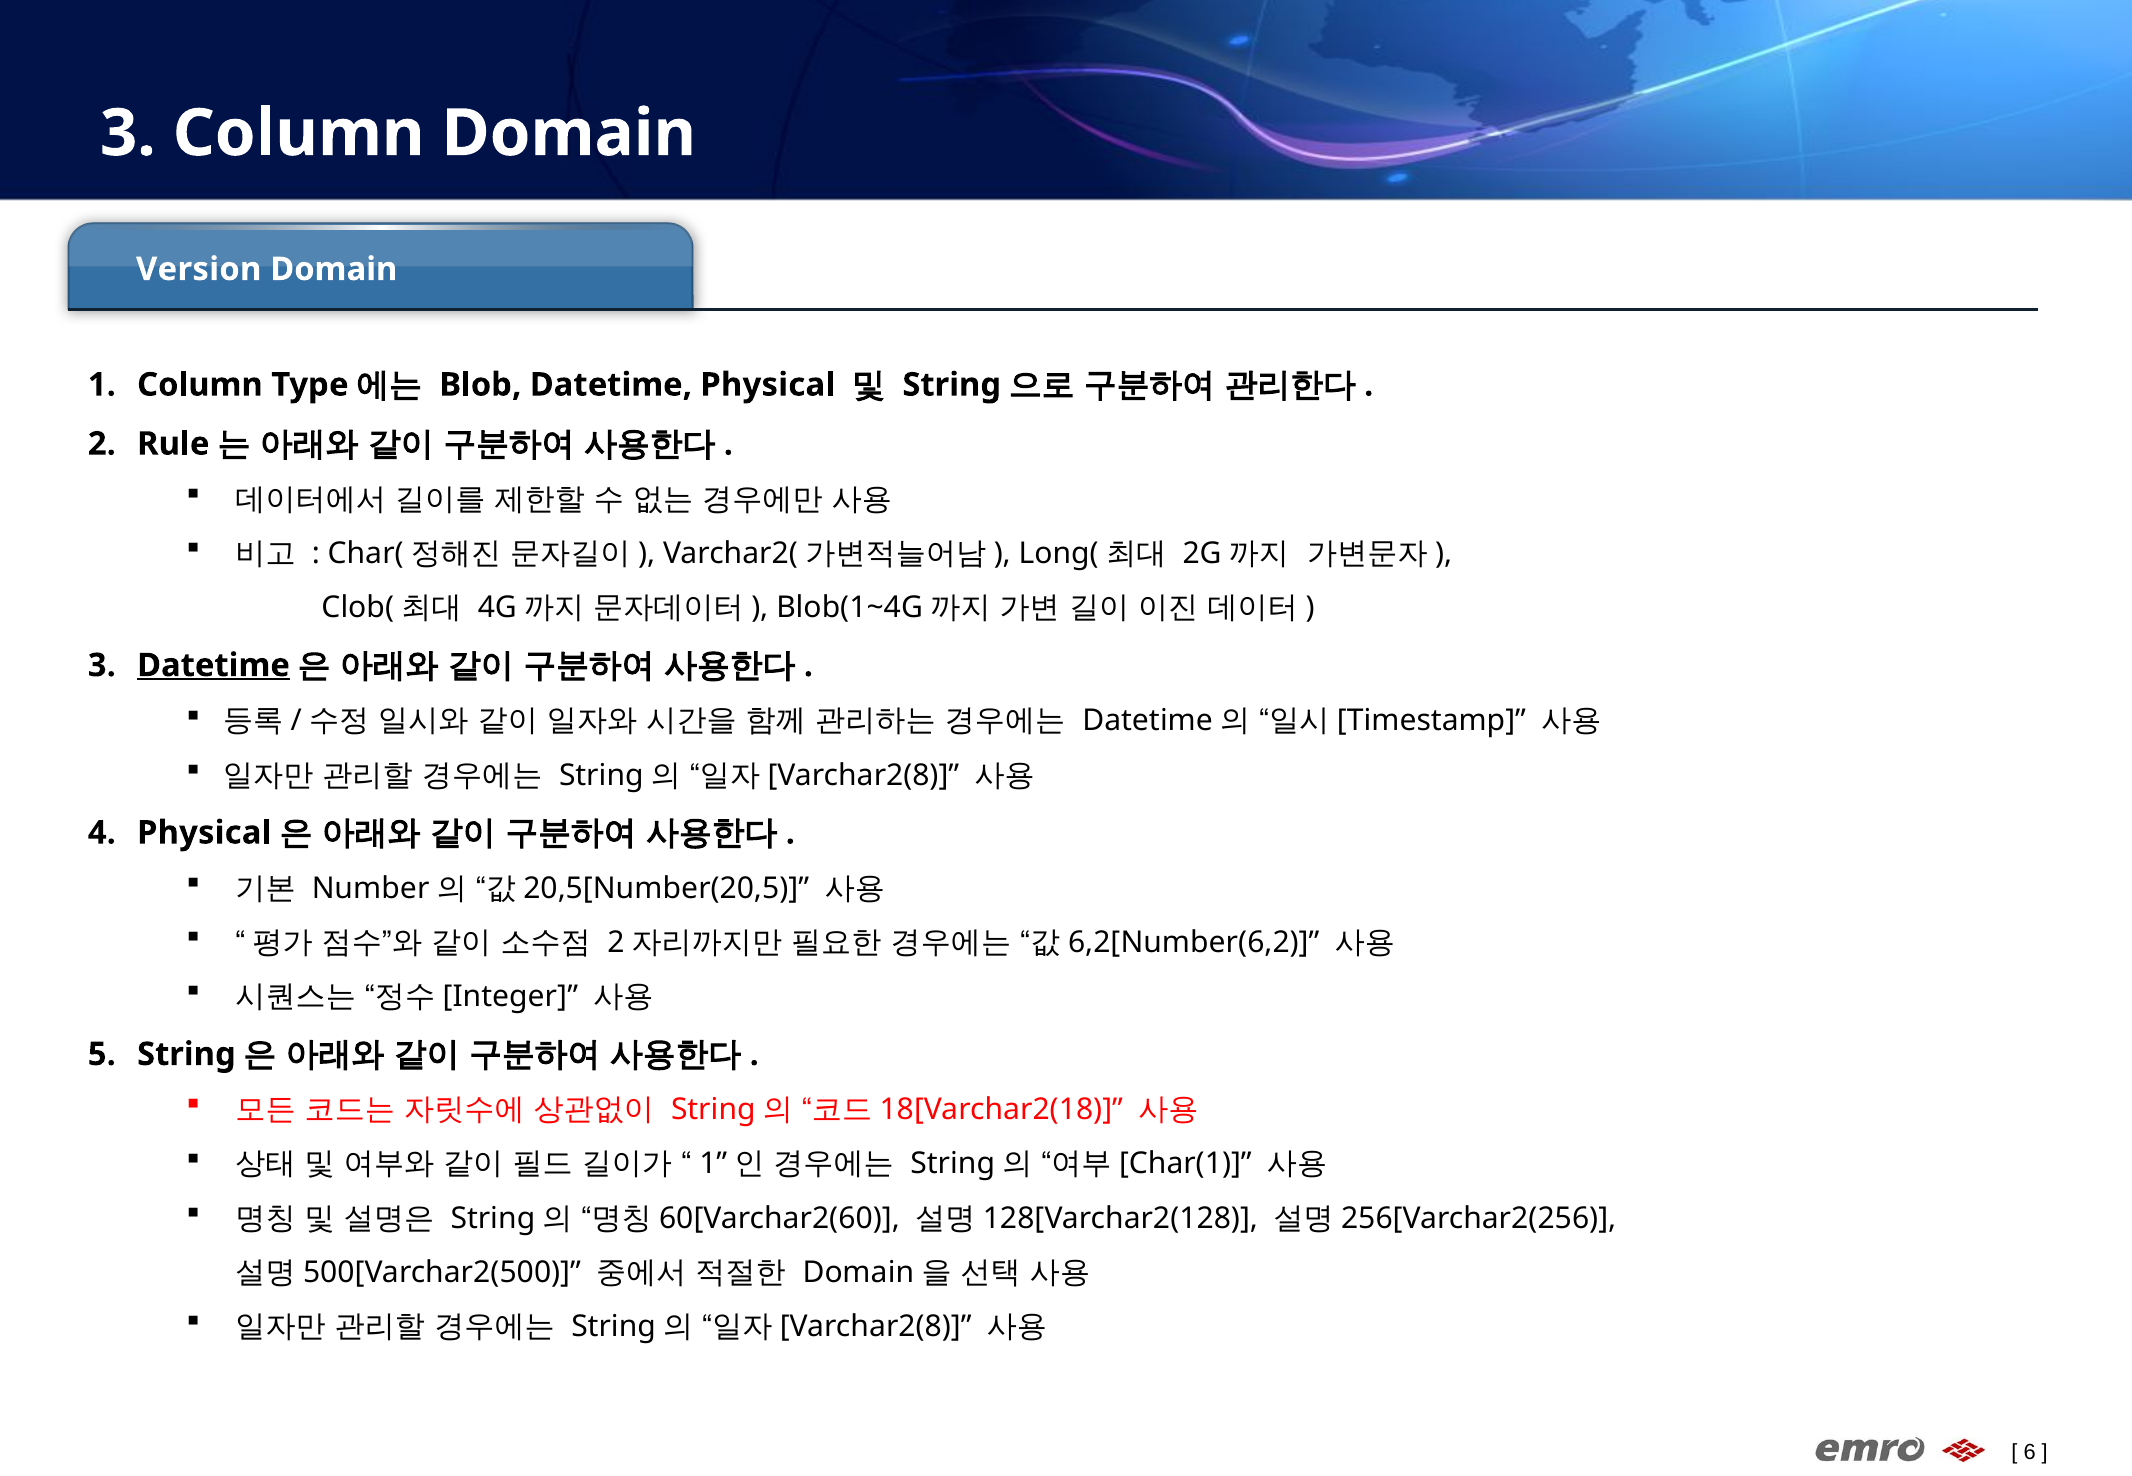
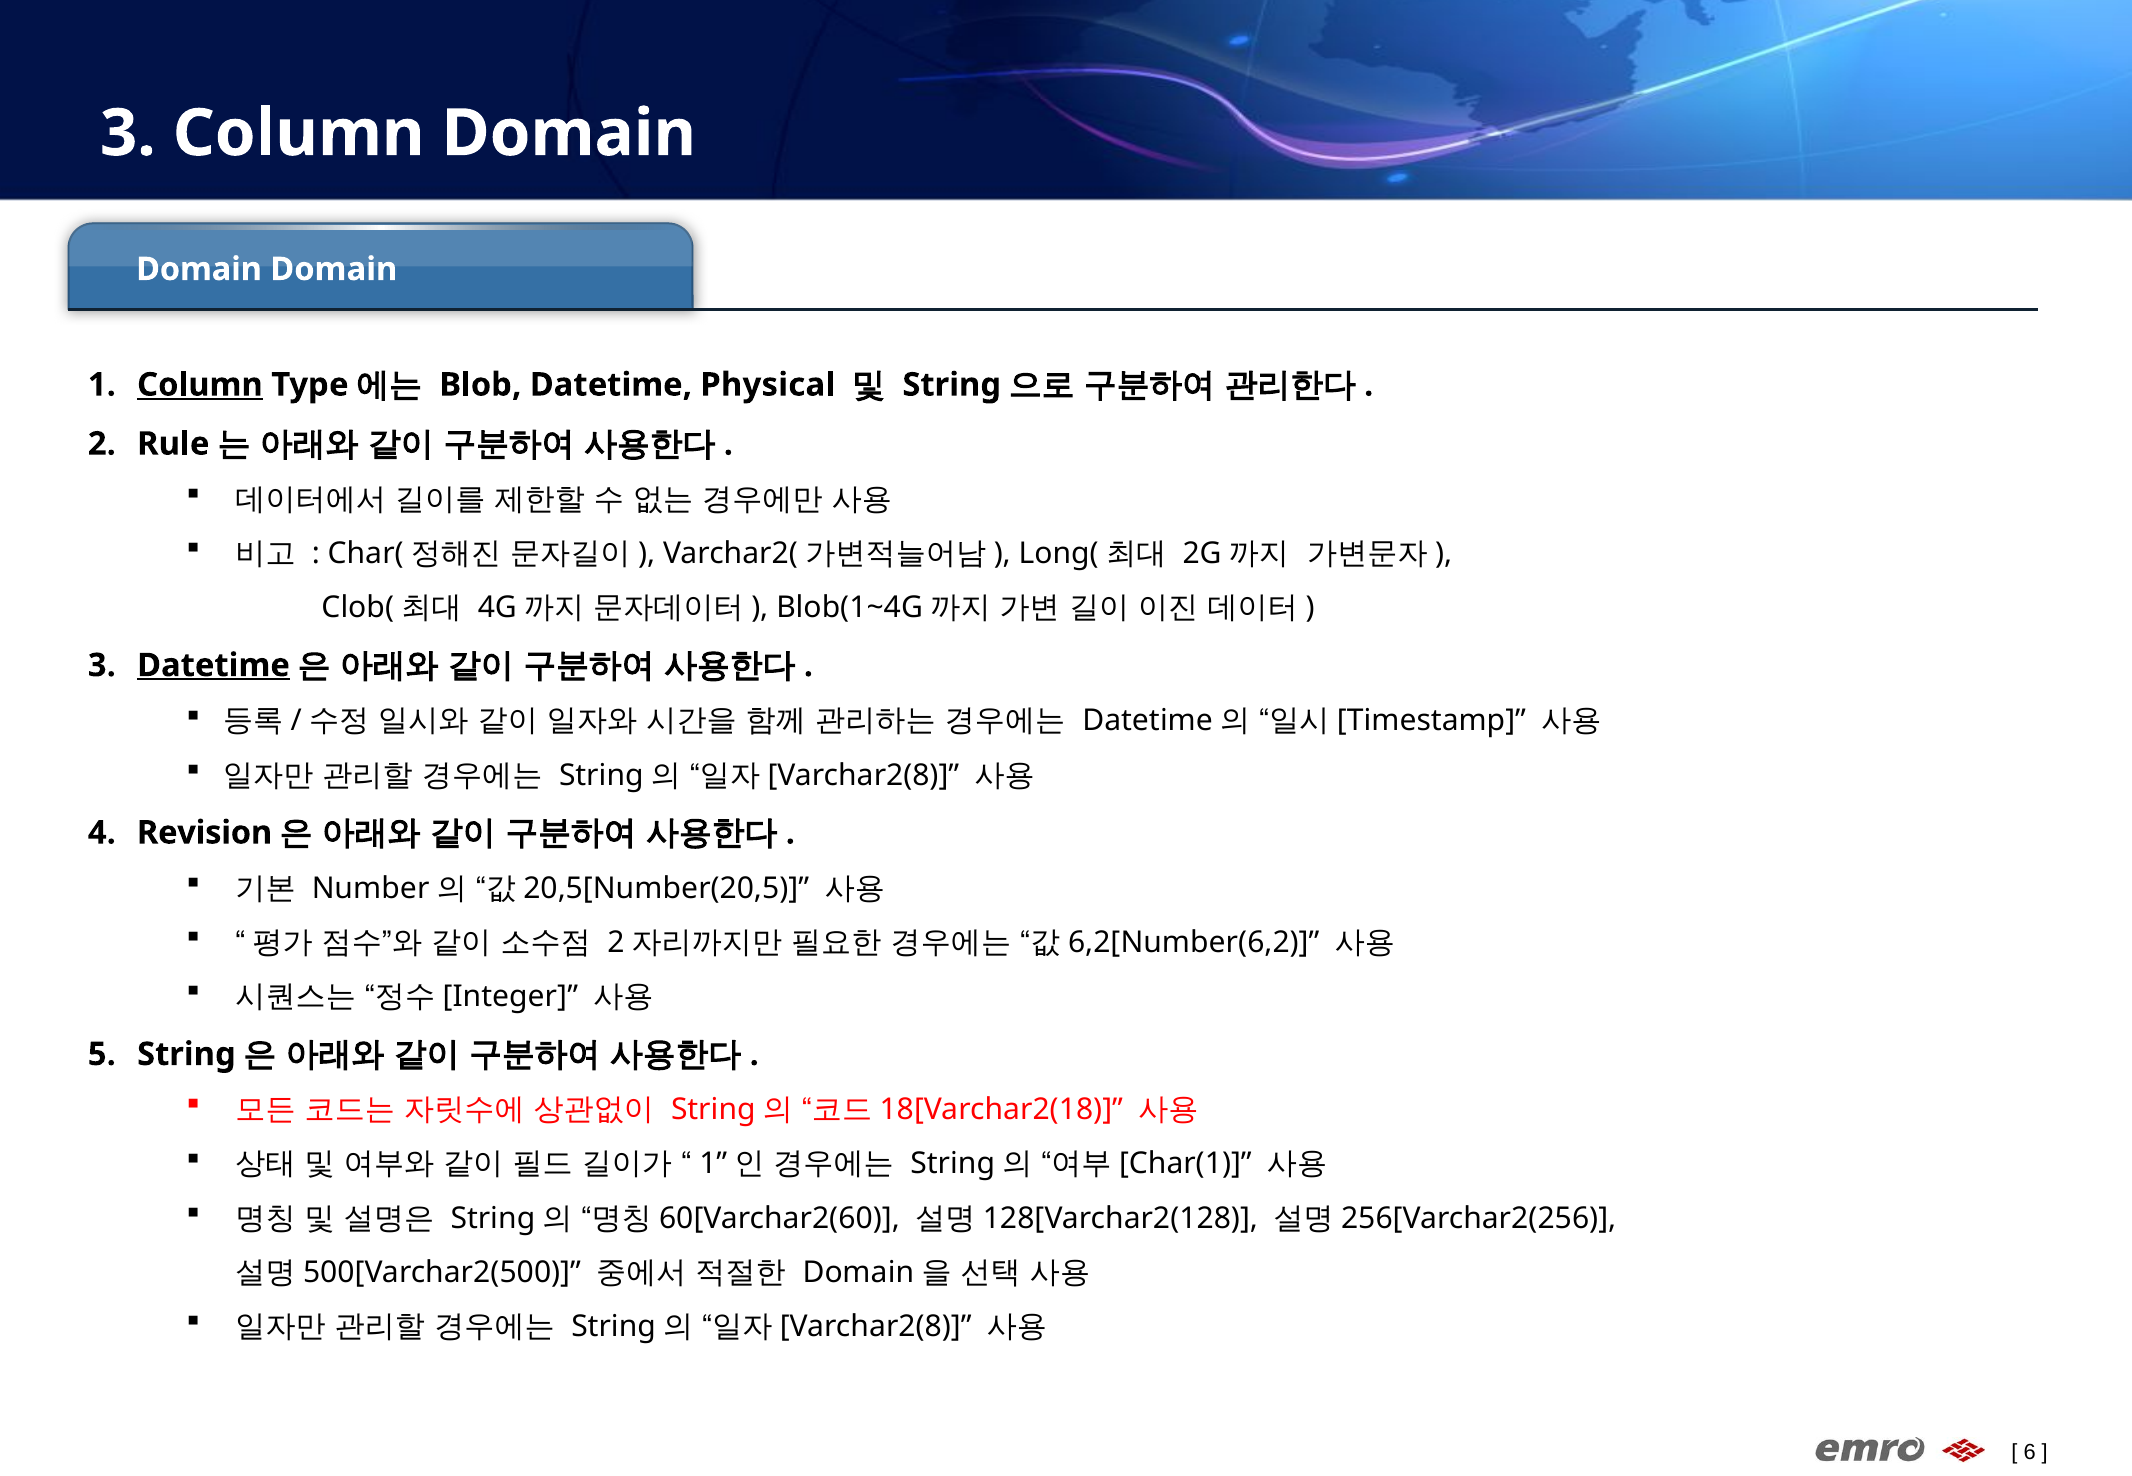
Version: Version -> Domain (199, 269)
Column underline: none -> present (200, 385)
Physical: Physical -> Revision (204, 833)
